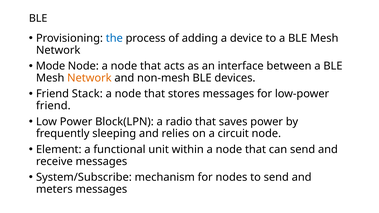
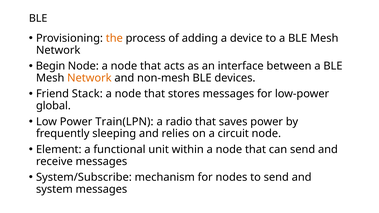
the colour: blue -> orange (114, 38)
Mode: Mode -> Begin (51, 66)
friend: friend -> global (53, 106)
Block(LPN: Block(LPN -> Train(LPN (124, 122)
meters: meters -> system (54, 189)
